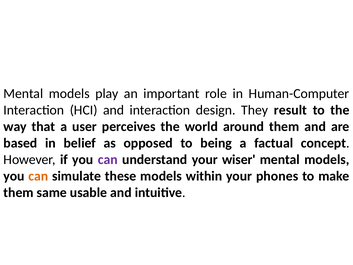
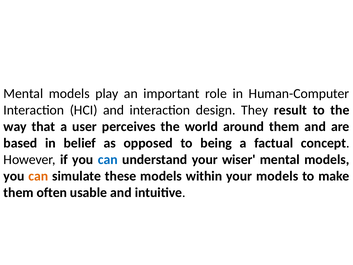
can colour: purple -> blue (108, 159)
your phones: phones -> models (277, 176)
same: same -> often (52, 192)
